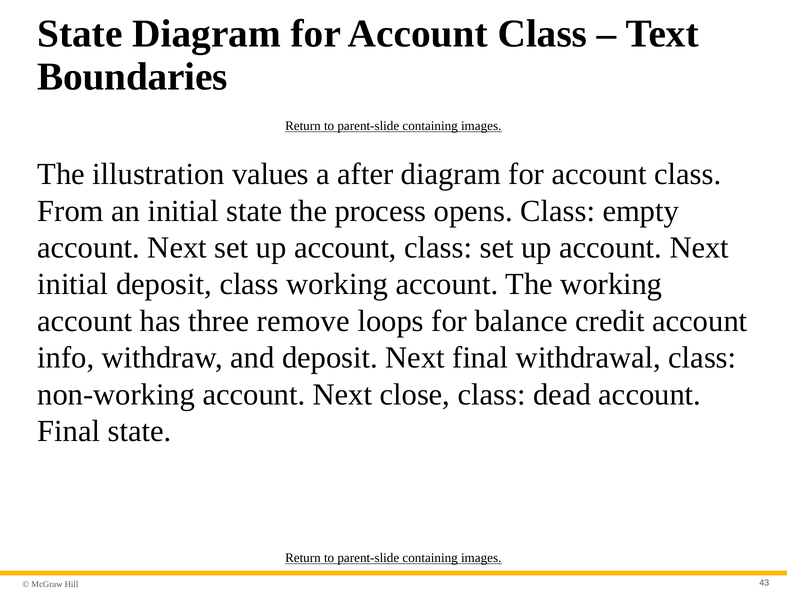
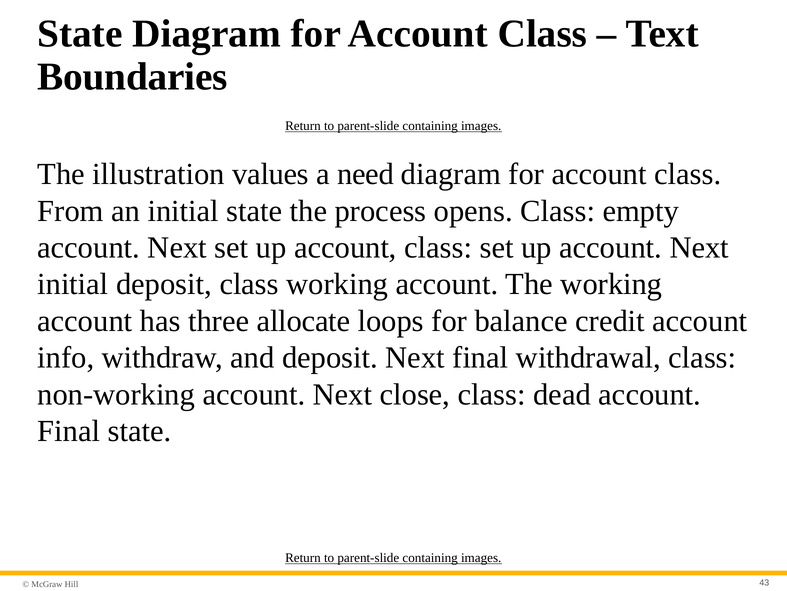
after: after -> need (365, 174)
remove: remove -> allocate (303, 321)
